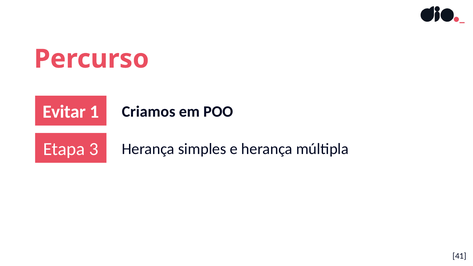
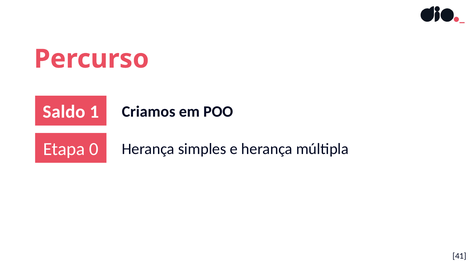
Evitar: Evitar -> Saldo (64, 112)
3: 3 -> 0 (94, 149)
